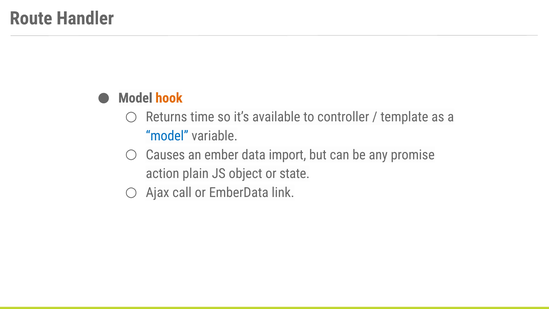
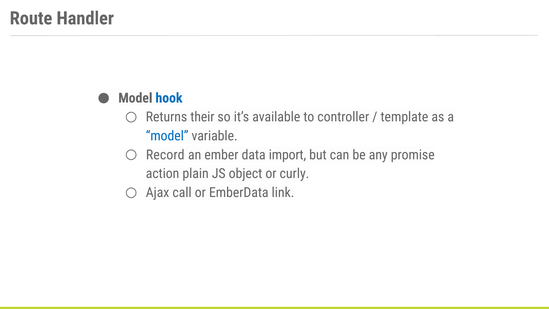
hook colour: orange -> blue (169, 98)
time: time -> their (202, 117)
Causes: Causes -> Record (165, 155)
state: state -> curly (294, 174)
